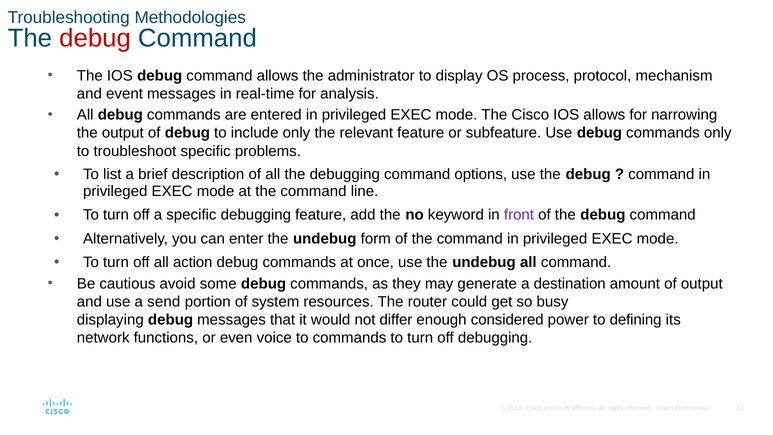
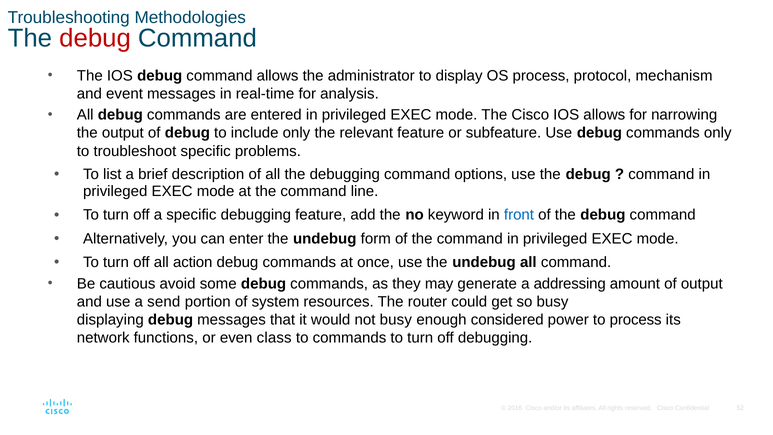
front colour: purple -> blue (519, 215)
destination: destination -> addressing (570, 284)
not differ: differ -> busy (396, 320)
to defining: defining -> process (636, 320)
voice: voice -> class (274, 338)
